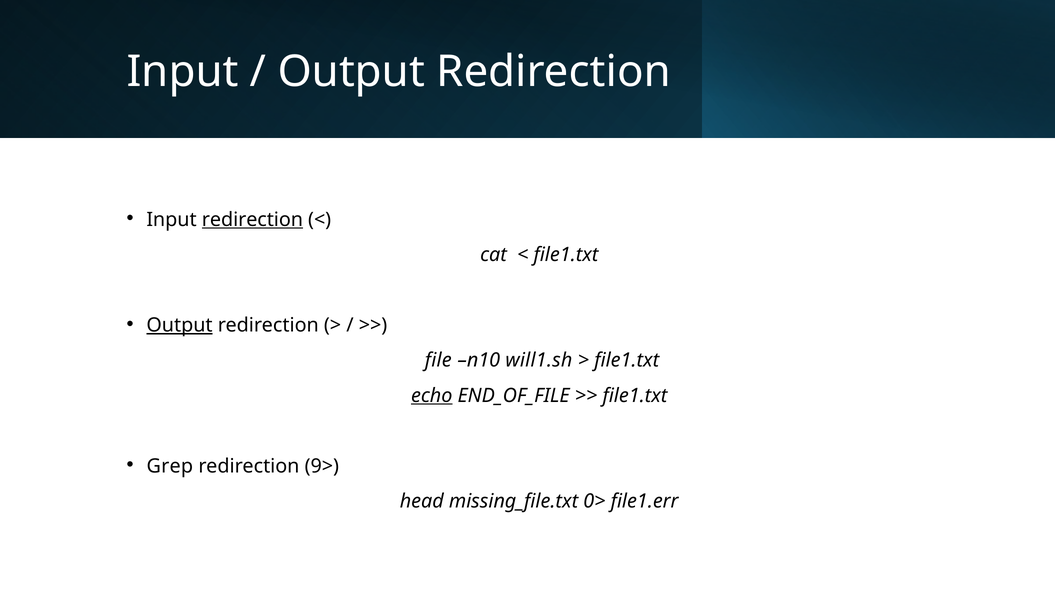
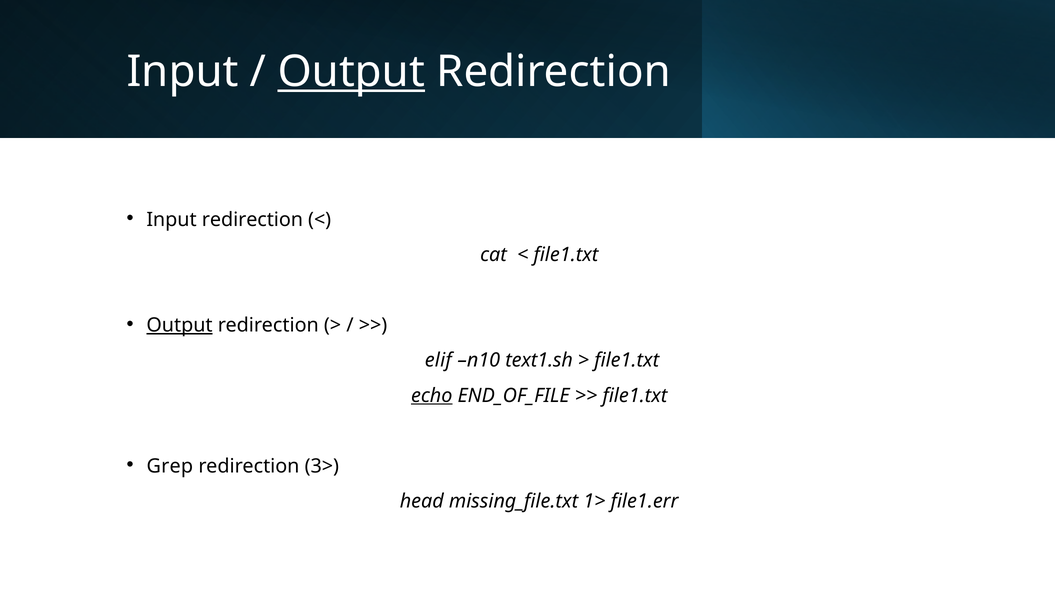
Output underline: none -> present (351, 72)
redirection underline: present -> none (252, 220)
file: file -> elif (438, 361)
will1.sh: will1.sh -> text1.sh (539, 361)
9>: 9> -> 3> (322, 466)
0>: 0> -> 1> (594, 502)
